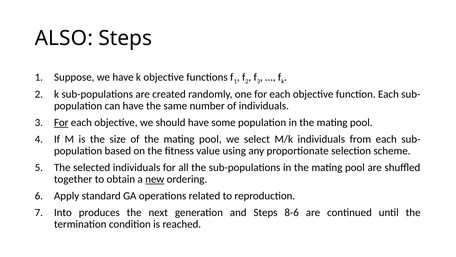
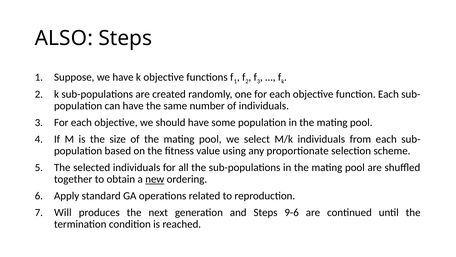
For underline: present -> none (61, 122)
Into: Into -> Will (63, 212)
8-6: 8-6 -> 9-6 (292, 212)
